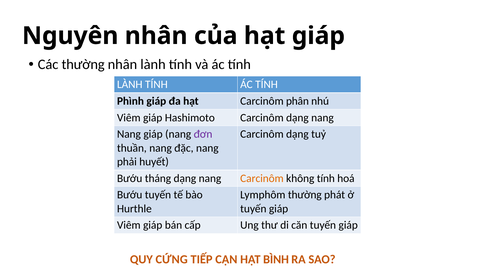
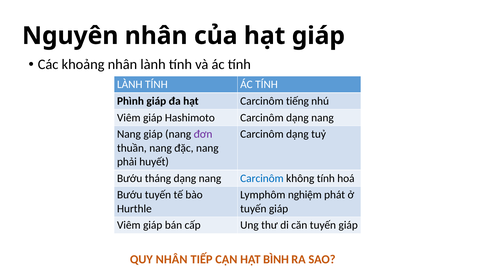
Các thường: thường -> khoảng (83, 64)
phân: phân -> tiếng (297, 101)
Carcinôm colour: orange -> blue (262, 178)
Lymphôm thường: thường -> nghiệm (305, 194)
QUY CỨNG: CỨNG -> NHÂN (172, 259)
